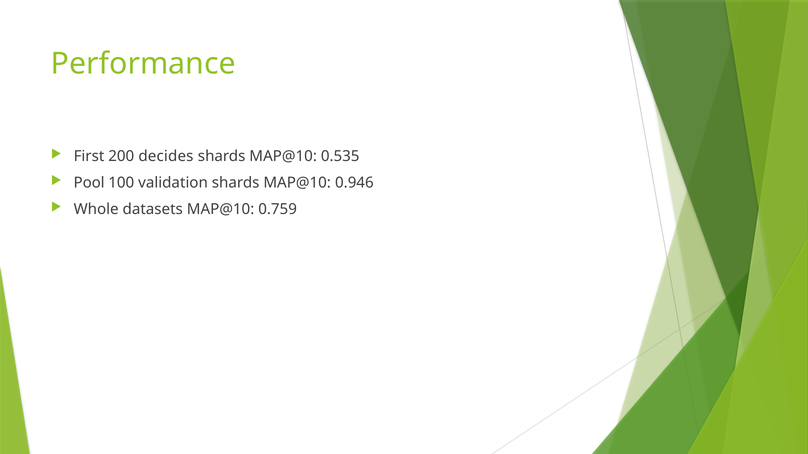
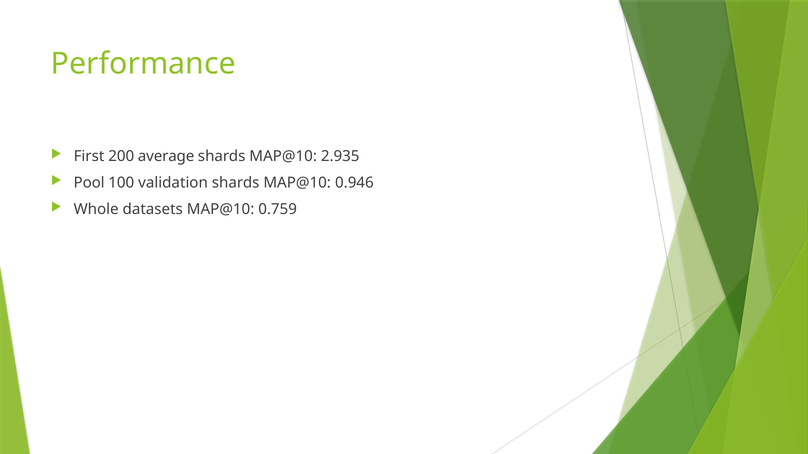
decides: decides -> average (166, 156)
0.535: 0.535 -> 2.935 (340, 156)
